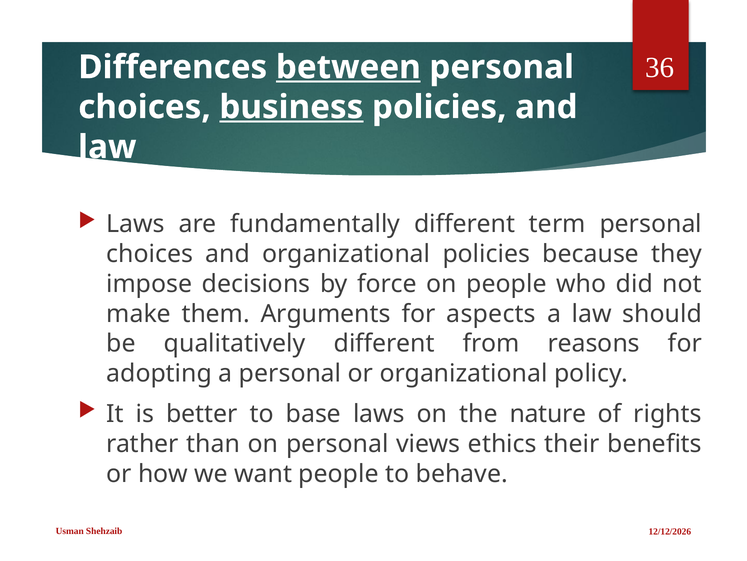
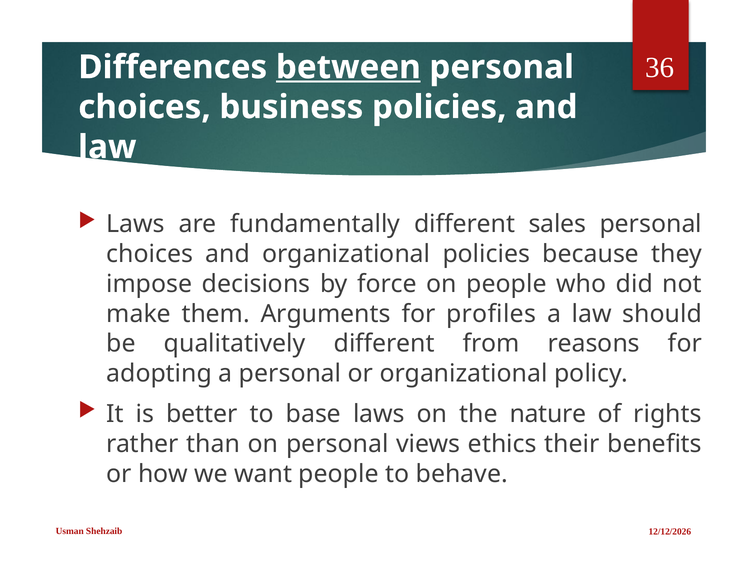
business underline: present -> none (291, 107)
term: term -> sales (557, 224)
aspects: aspects -> profiles (491, 313)
